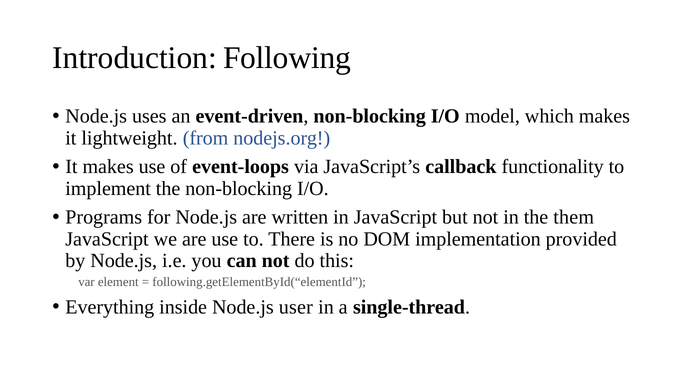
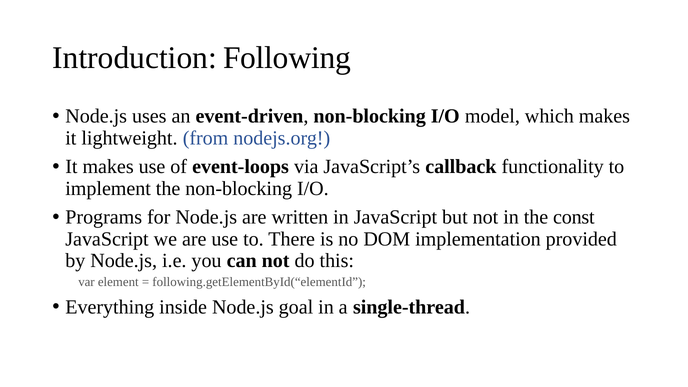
them: them -> const (574, 217)
user: user -> goal (296, 307)
